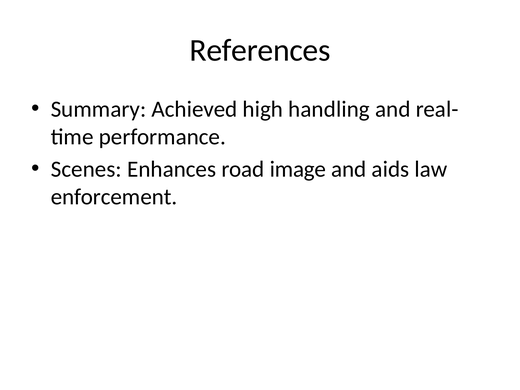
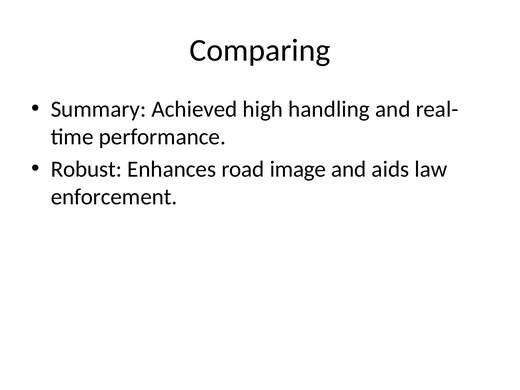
References: References -> Comparing (260, 50)
Scenes: Scenes -> Robust (86, 169)
